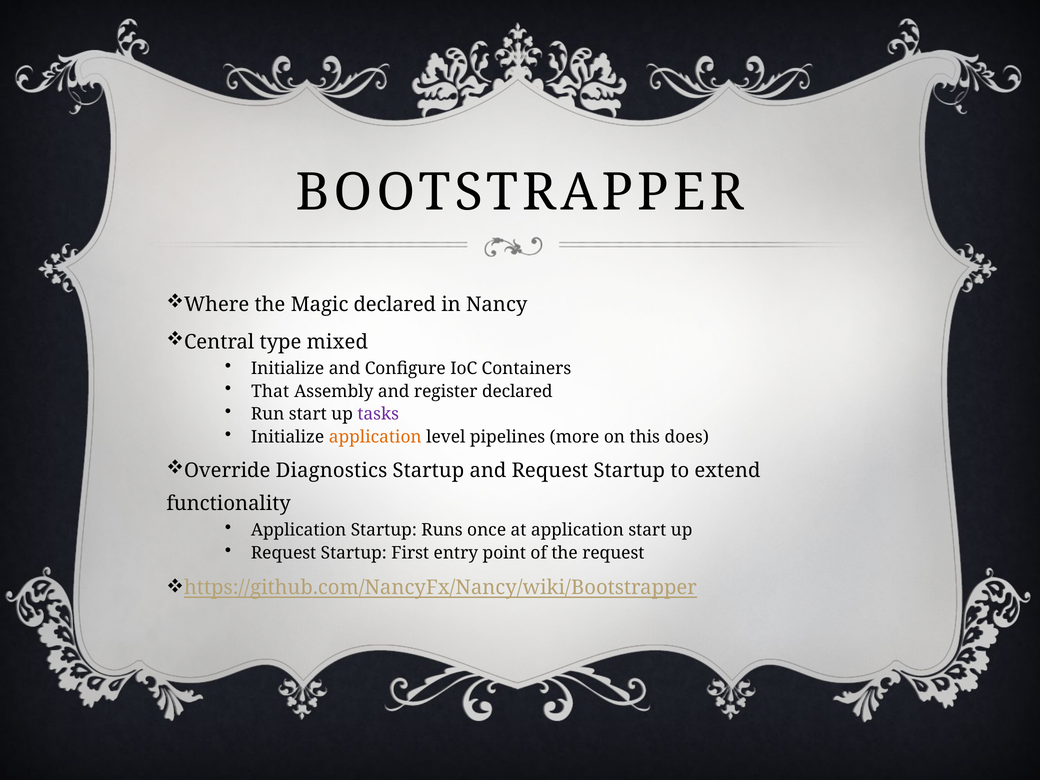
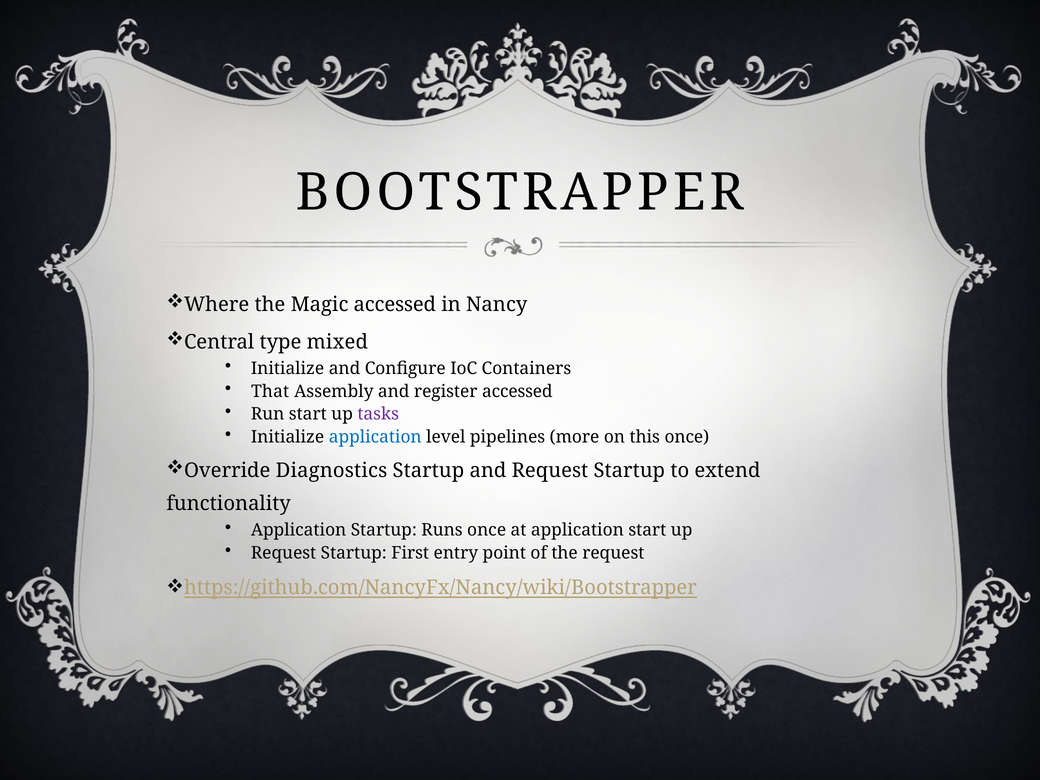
Magic declared: declared -> accessed (395, 305)
register declared: declared -> accessed (517, 391)
application colour: orange -> blue (375, 437)
this does: does -> once (687, 437)
